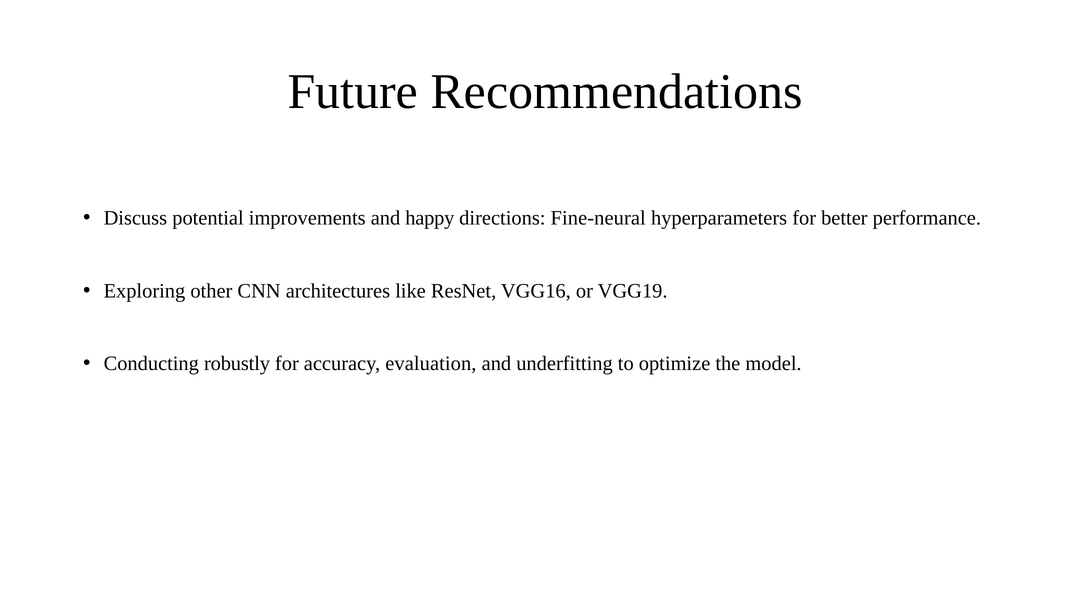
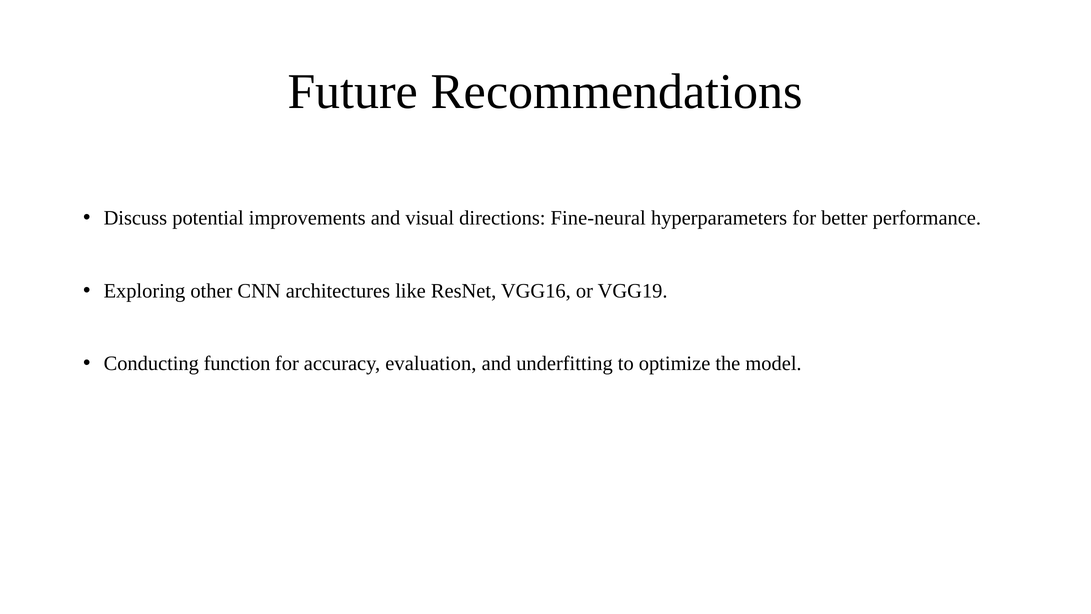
happy: happy -> visual (430, 218)
robustly: robustly -> function (237, 363)
